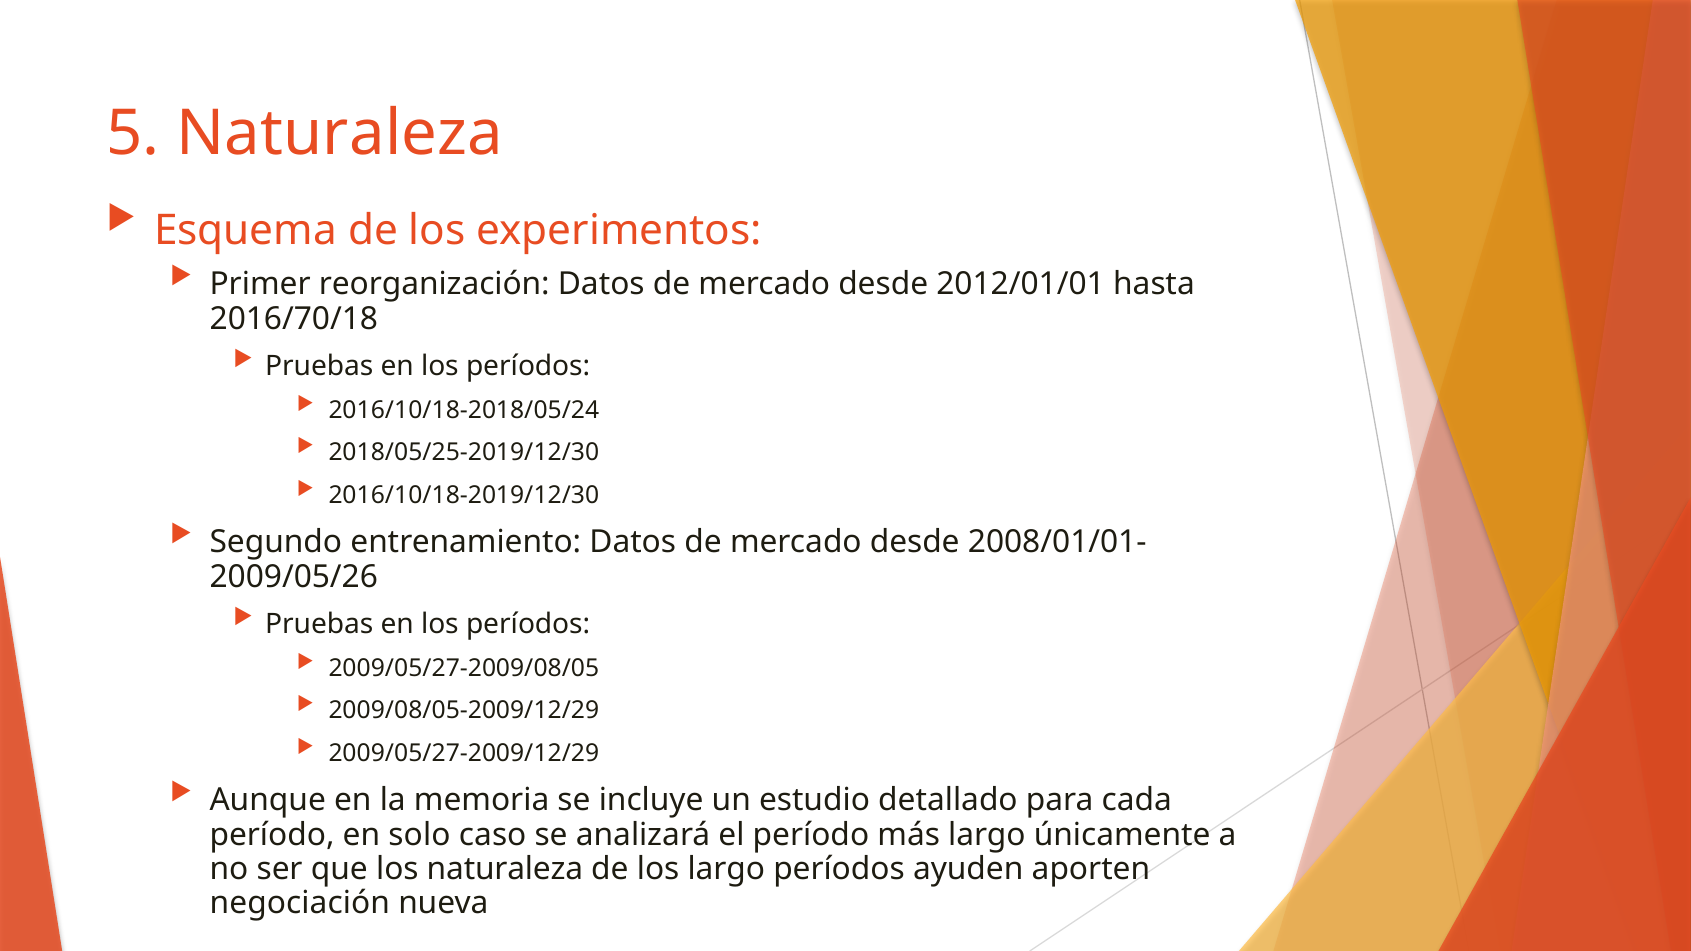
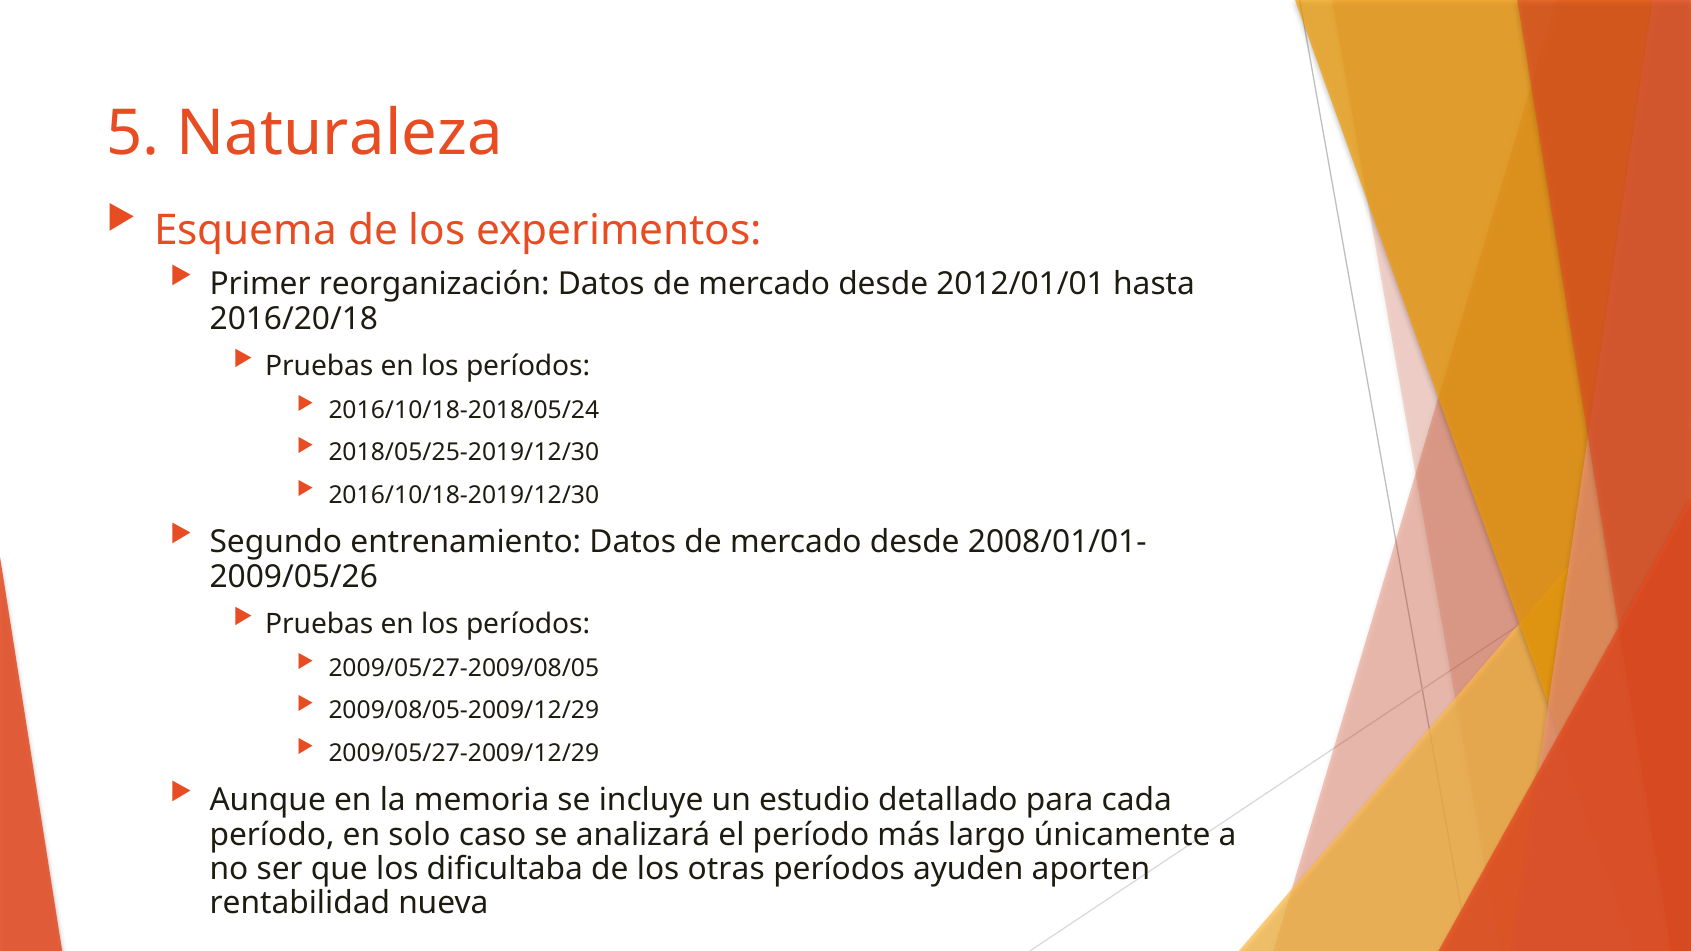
2016/70/18: 2016/70/18 -> 2016/20/18 (294, 319)
los naturaleza: naturaleza -> dificultaba (505, 869)
los largo: largo -> otras (726, 869)
negociación: negociación -> rentabilidad (300, 903)
